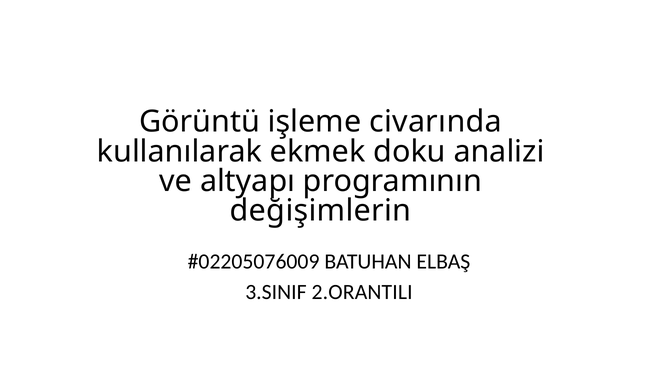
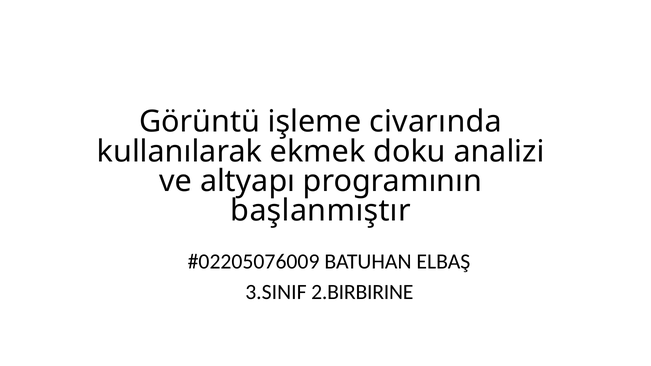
değişimlerin: değişimlerin -> başlanmıştır (321, 211)
2.ORANTILI: 2.ORANTILI -> 2.BIRBIRINE (362, 292)
